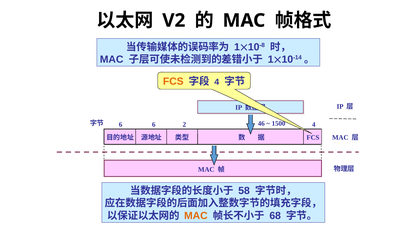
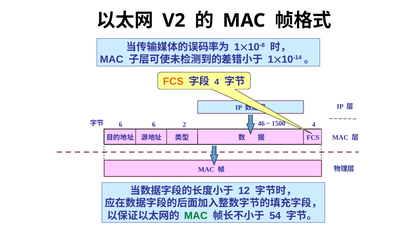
58: 58 -> 12 (244, 191)
MAC colour: orange -> green (196, 216)
68: 68 -> 54 (275, 216)
